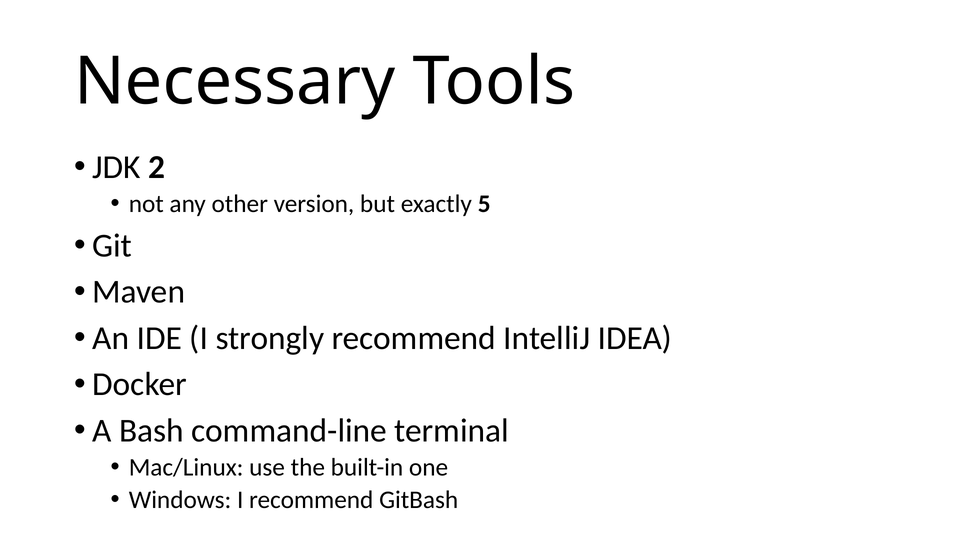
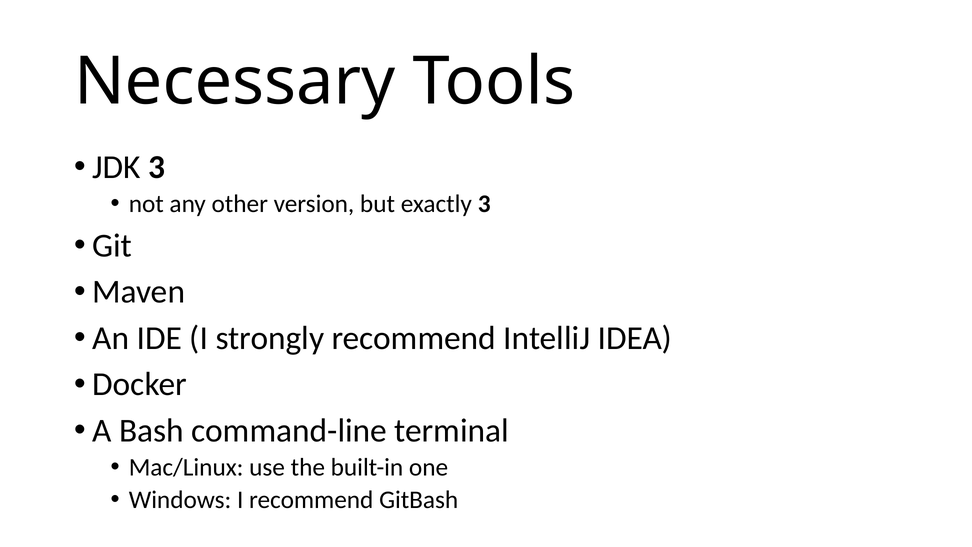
JDK 2: 2 -> 3 (157, 167)
exactly 5: 5 -> 3 (484, 204)
